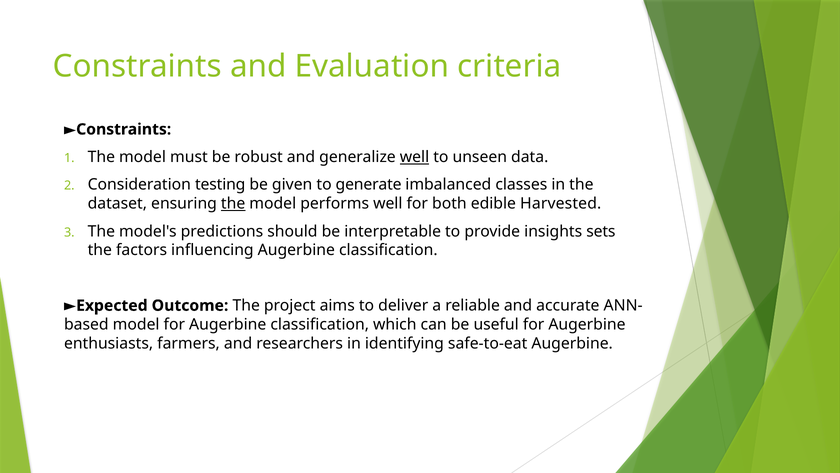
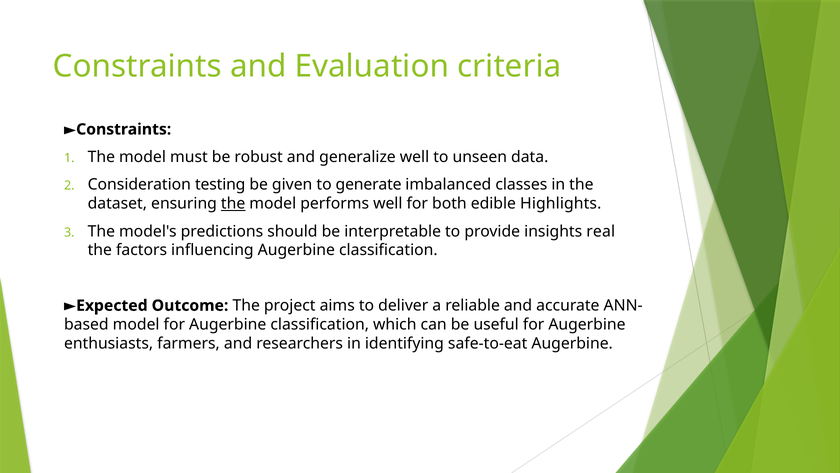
well underline: present -> none (415, 157)
Harvested: Harvested -> Highlights (561, 203)
sets: sets -> real (601, 231)
